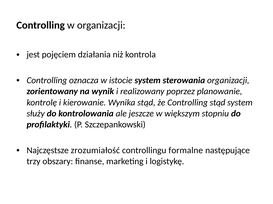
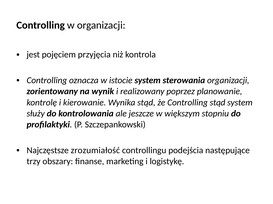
działania: działania -> przyjęcia (94, 55)
formalne: formalne -> podejścia (186, 151)
